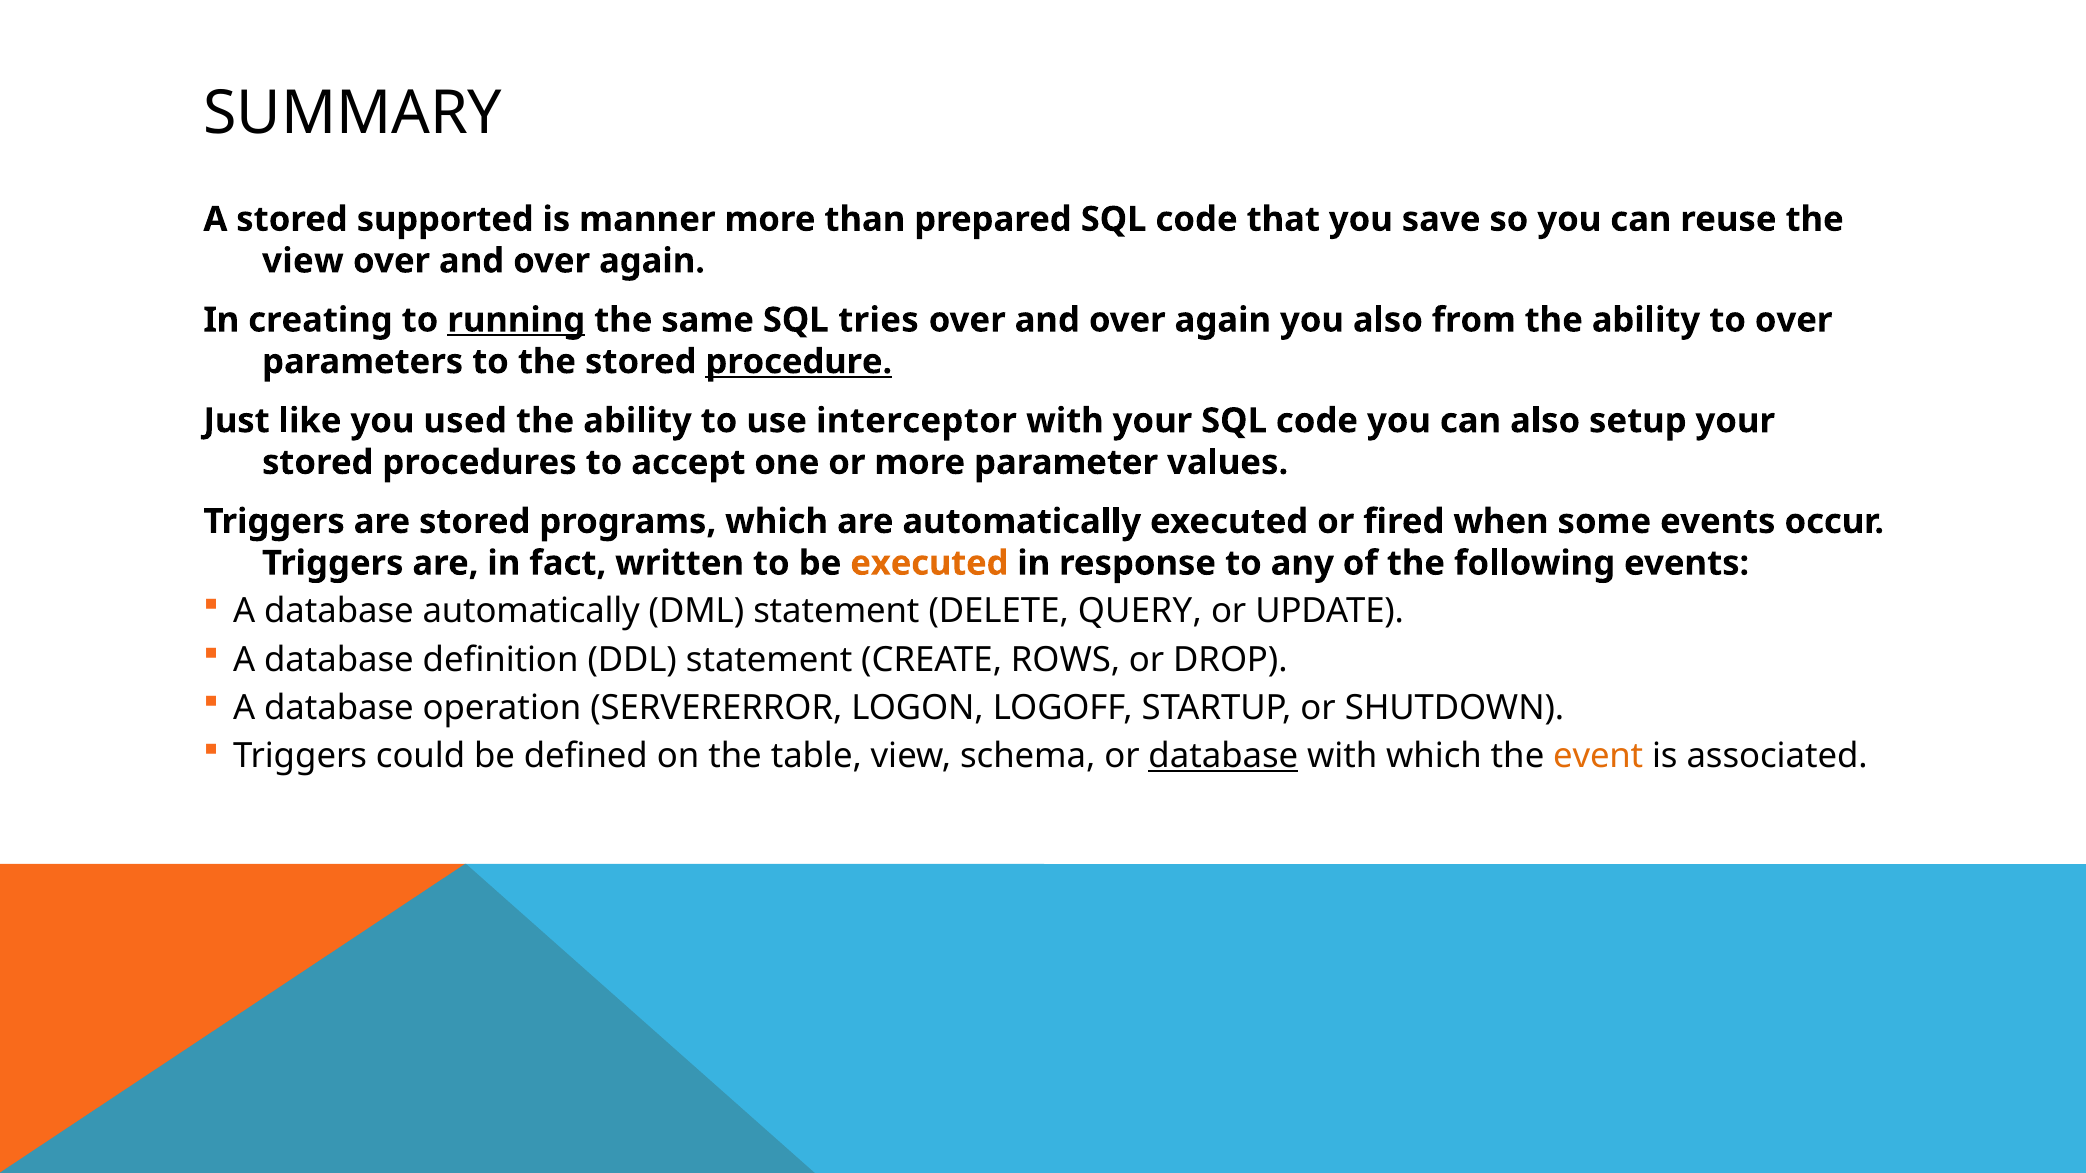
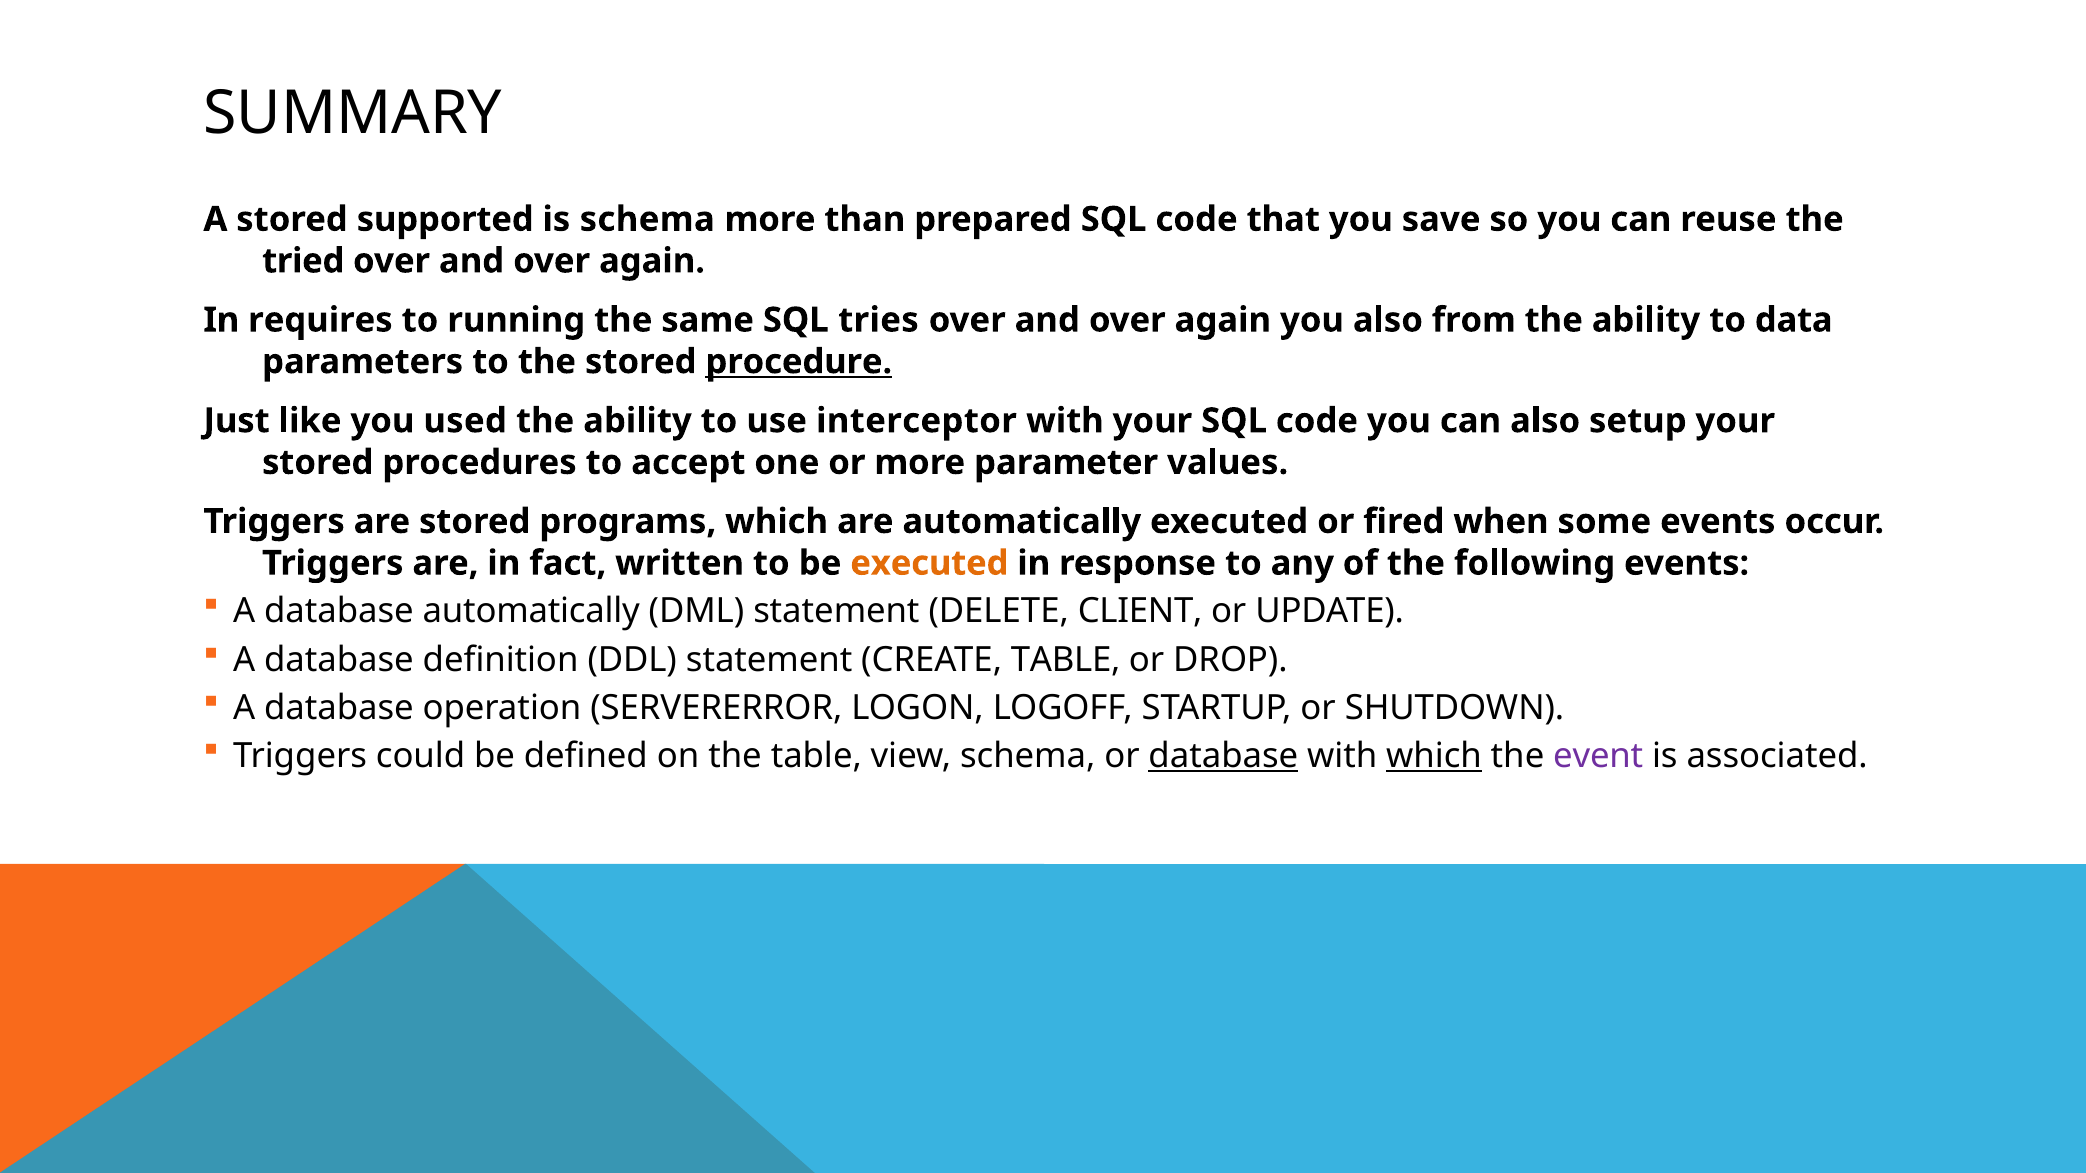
is manner: manner -> schema (647, 219)
view: view -> tried (303, 261)
creating: creating -> requires (320, 320)
running underline: present -> none (516, 320)
to over: over -> data (1794, 320)
QUERY: QUERY -> CLIENT (1140, 612)
CREATE ROWS: ROWS -> TABLE (1066, 660)
which underline: none -> present (1434, 756)
event colour: orange -> purple (1598, 756)
